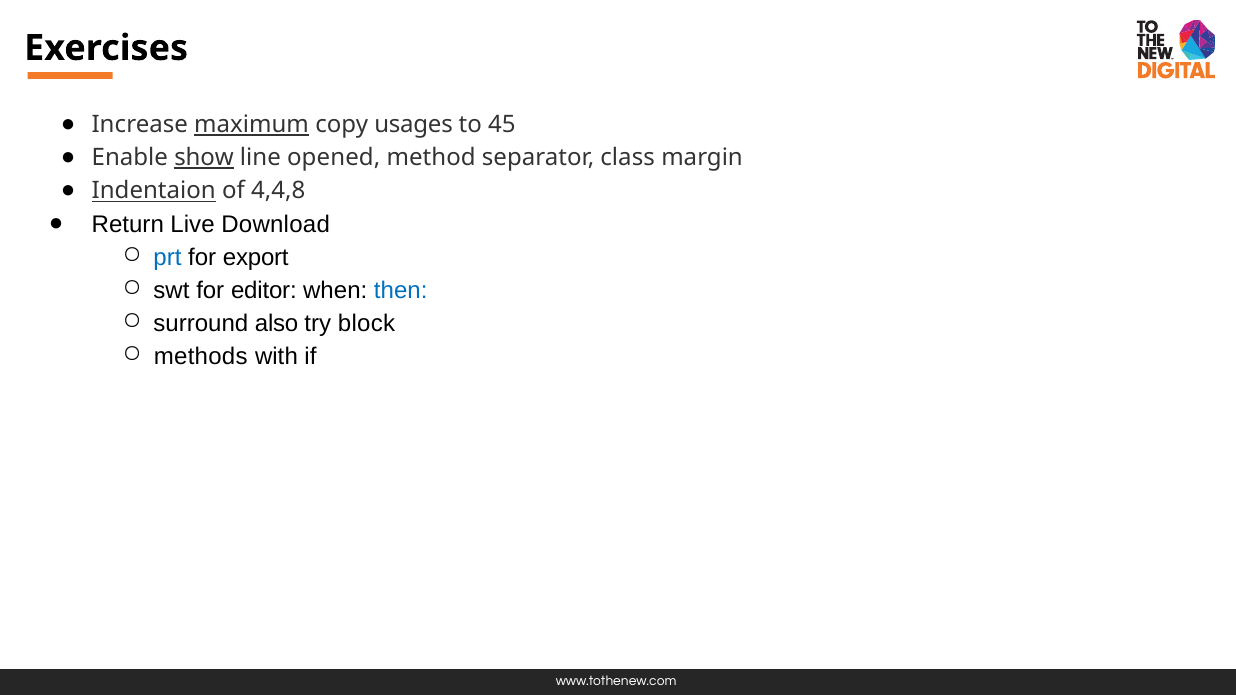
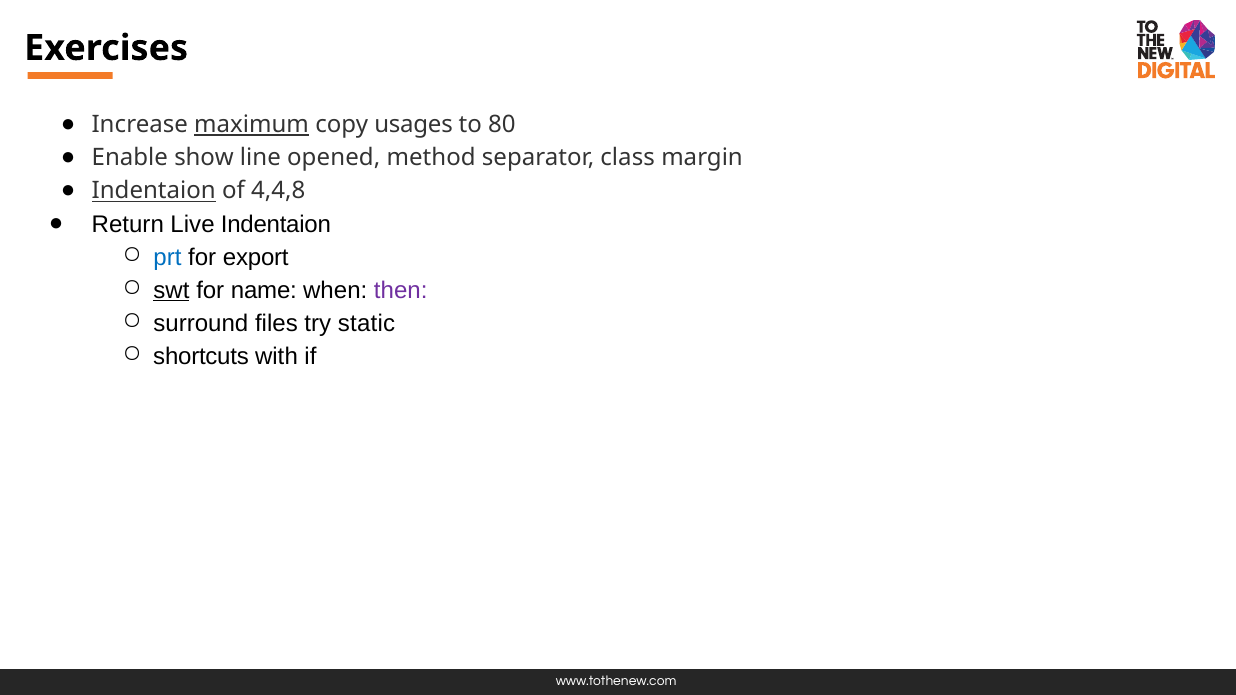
45: 45 -> 80 (502, 125)
show underline: present -> none (204, 158)
Live Download: Download -> Indentaion (276, 224)
swt underline: none -> present (171, 290)
editor: editor -> name (264, 290)
then colour: blue -> purple (401, 290)
also: also -> files (276, 324)
block: block -> static (367, 324)
methods: methods -> shortcuts (201, 357)
